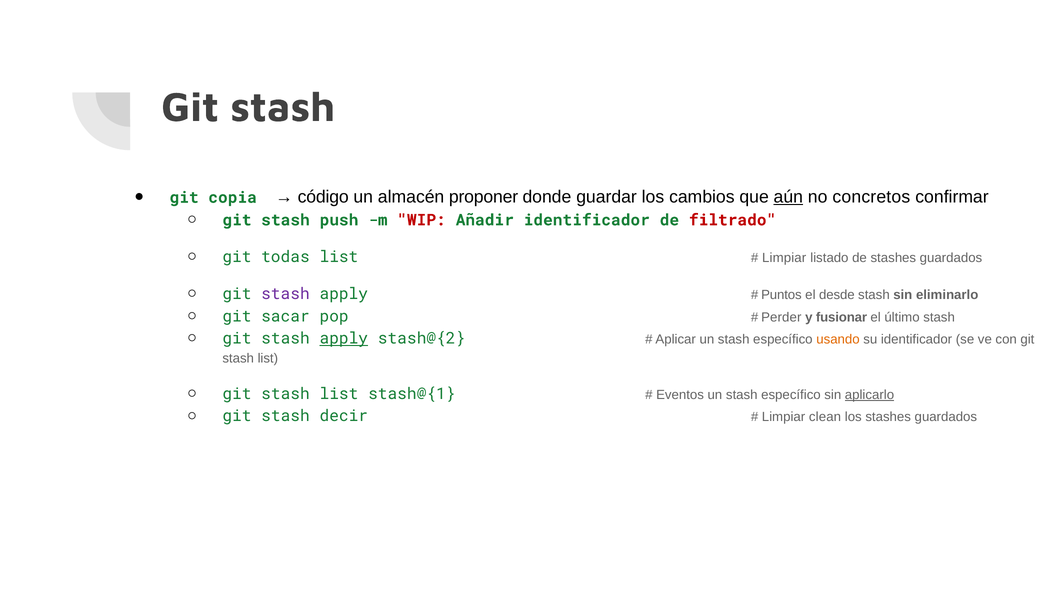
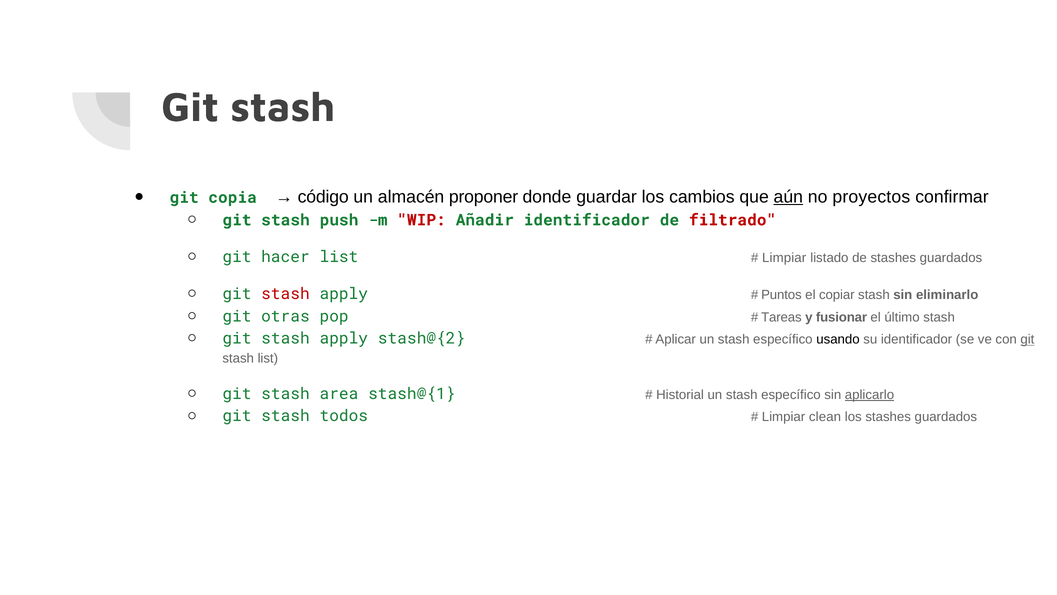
concretos: concretos -> proyectos (871, 197)
todas: todas -> hacer (285, 257)
stash colour: purple -> red (285, 294)
desde: desde -> copiar (837, 295)
sacar: sacar -> otras (285, 316)
Perder: Perder -> Tareas (781, 317)
apply underline: present -> none (344, 338)
usando colour: orange -> black (838, 339)
git underline: none -> present (1027, 339)
list: list -> area (339, 394)
Eventos: Eventos -> Historial (680, 395)
decir: decir -> todos (344, 416)
